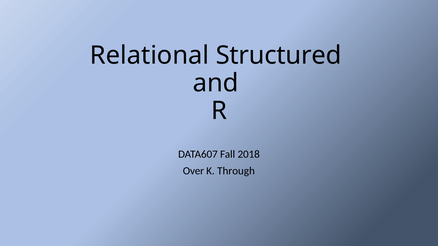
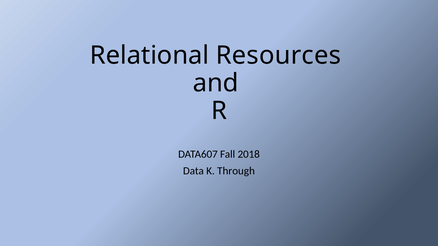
Structured: Structured -> Resources (278, 56)
Over: Over -> Data (193, 171)
